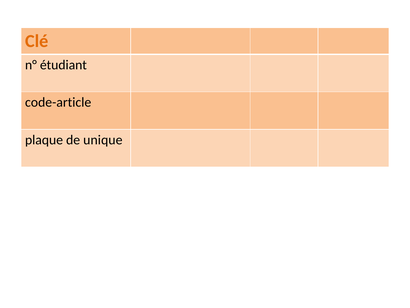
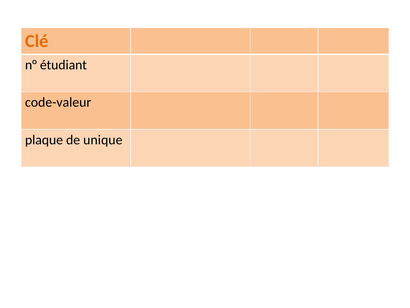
code-article: code-article -> code-valeur (58, 102)
